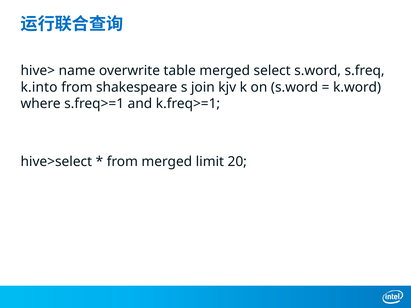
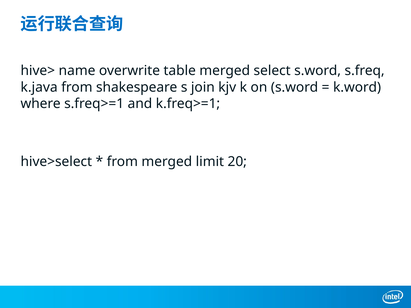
k.into: k.into -> k.java (39, 87)
